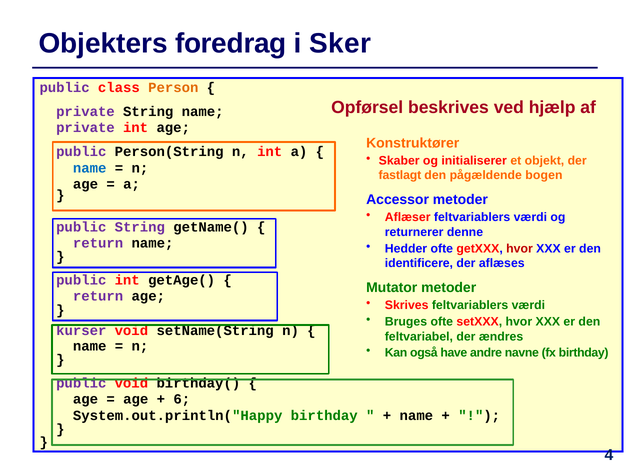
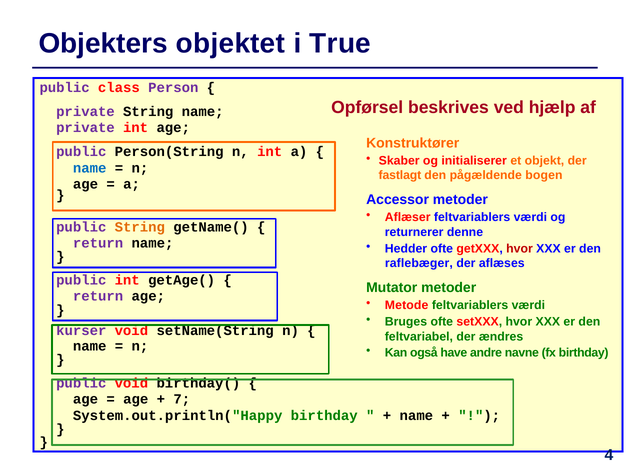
foredrag: foredrag -> objektet (231, 43)
Sker: Sker -> True (340, 43)
Person colour: orange -> purple (173, 87)
String colour: purple -> orange (140, 227)
identificere: identificere -> raflebæger (419, 263)
Skrives: Skrives -> Metode (407, 305)
6: 6 -> 7 (182, 399)
